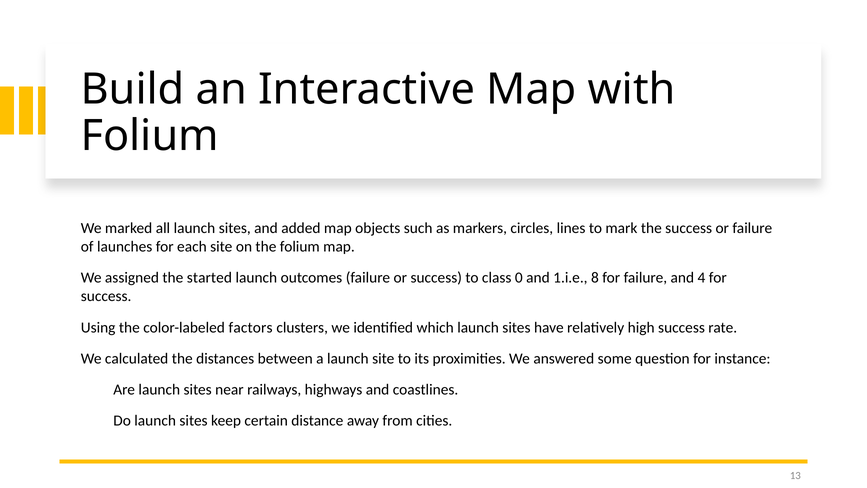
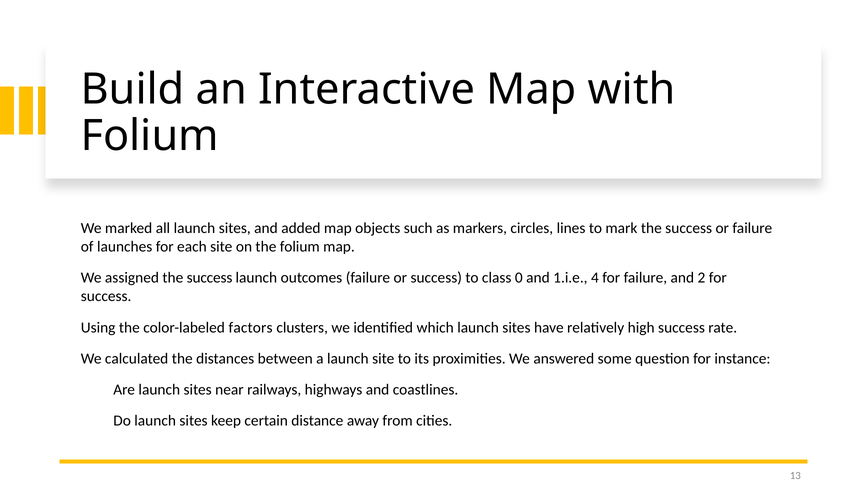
assigned the started: started -> success (210, 278)
8: 8 -> 4 (595, 278)
4: 4 -> 2 (701, 278)
